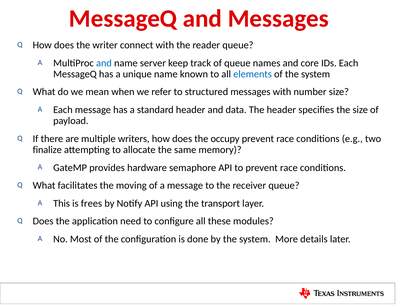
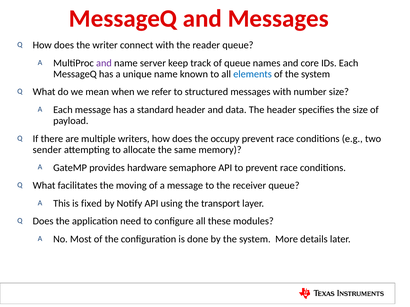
and colour: blue -> purple (104, 63)
finalize: finalize -> sender (47, 150)
frees: frees -> fixed (91, 204)
